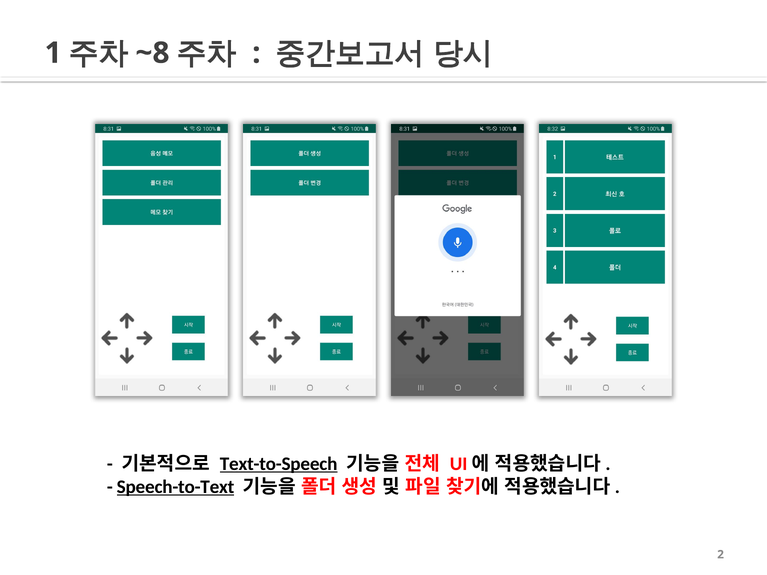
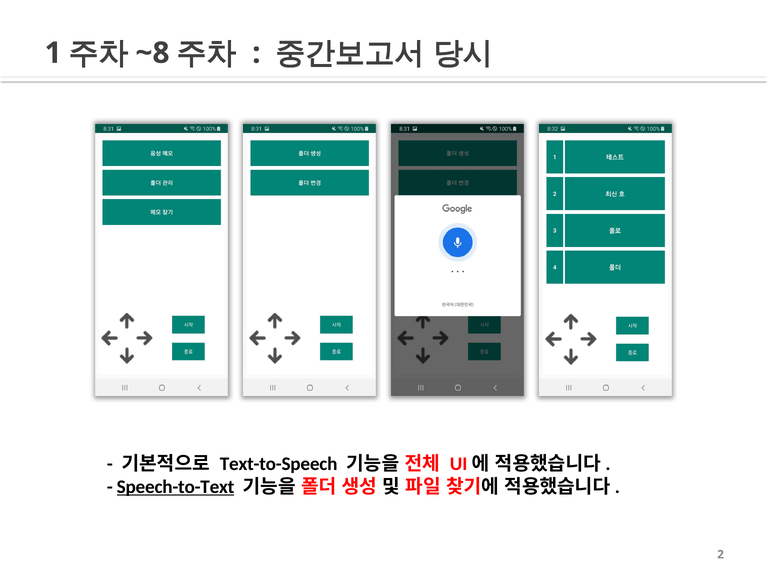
Text-to-Speech underline: present -> none (279, 464)
